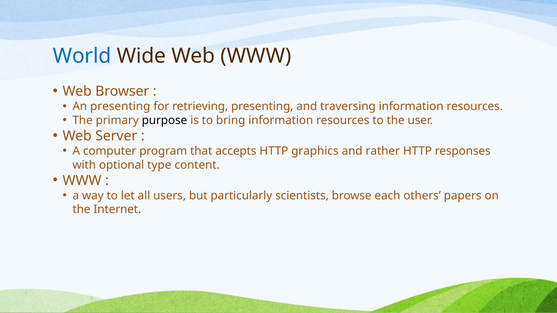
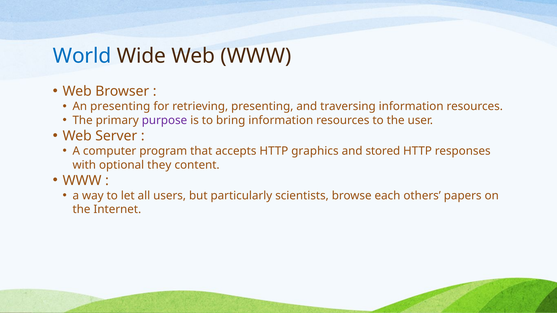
purpose colour: black -> purple (164, 121)
rather: rather -> stored (383, 151)
type: type -> they (159, 165)
